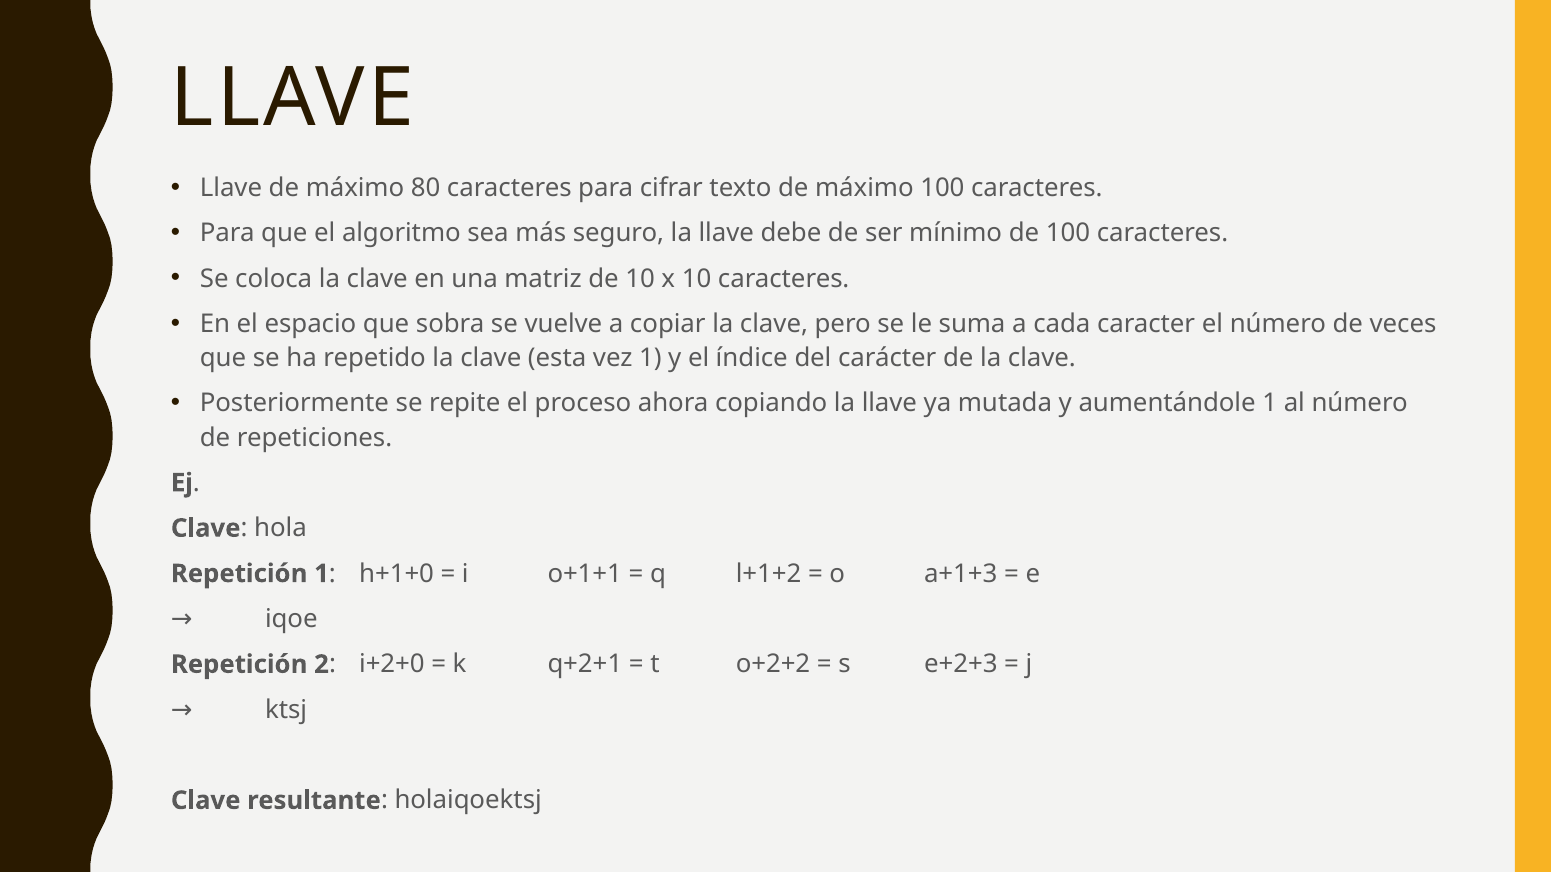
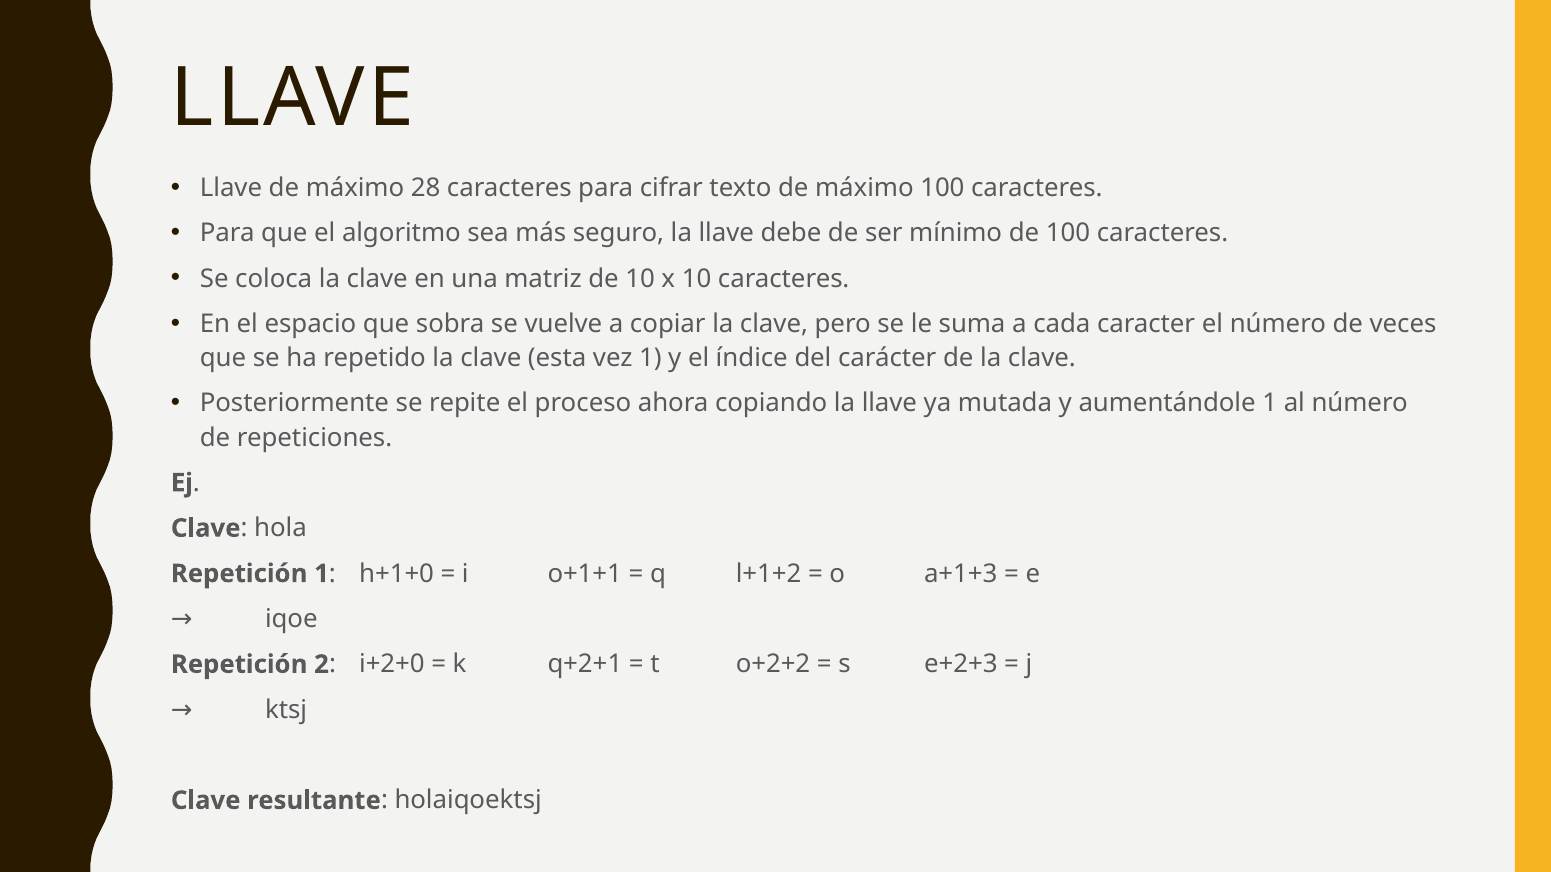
80: 80 -> 28 (426, 188)
